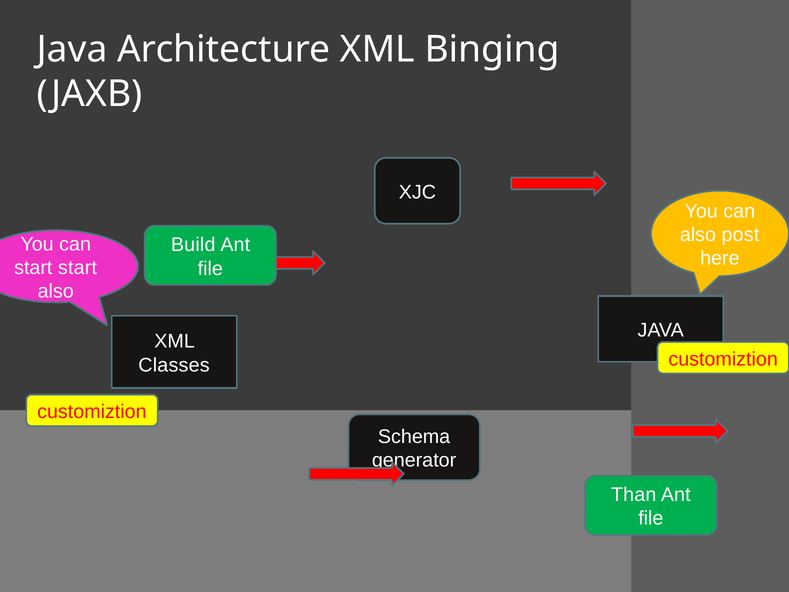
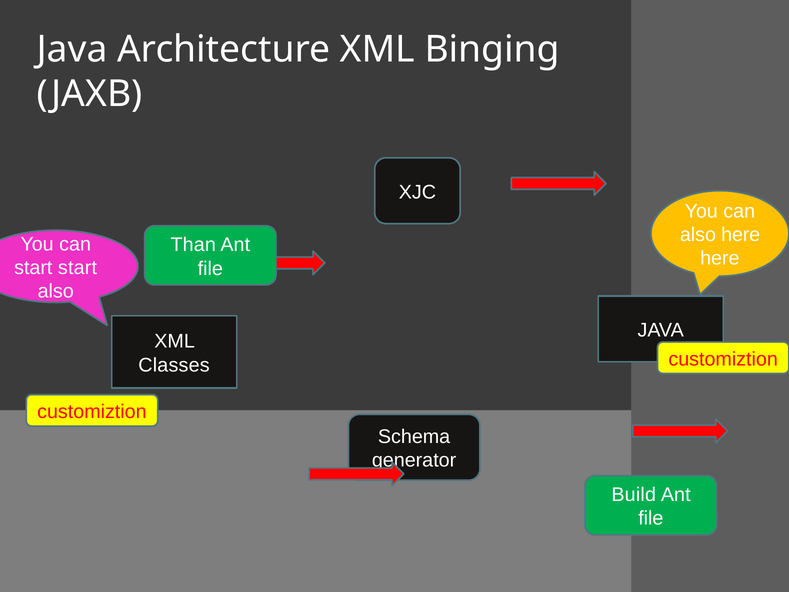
also post: post -> here (741, 235)
Build: Build -> Than (193, 245)
Than: Than -> Build (634, 495)
